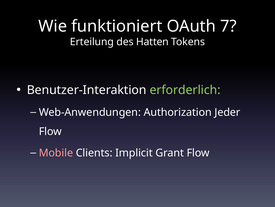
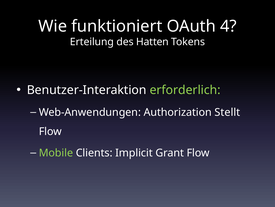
7: 7 -> 4 (228, 26)
Jeder: Jeder -> Stellt (227, 112)
Mobile colour: pink -> light green (56, 152)
